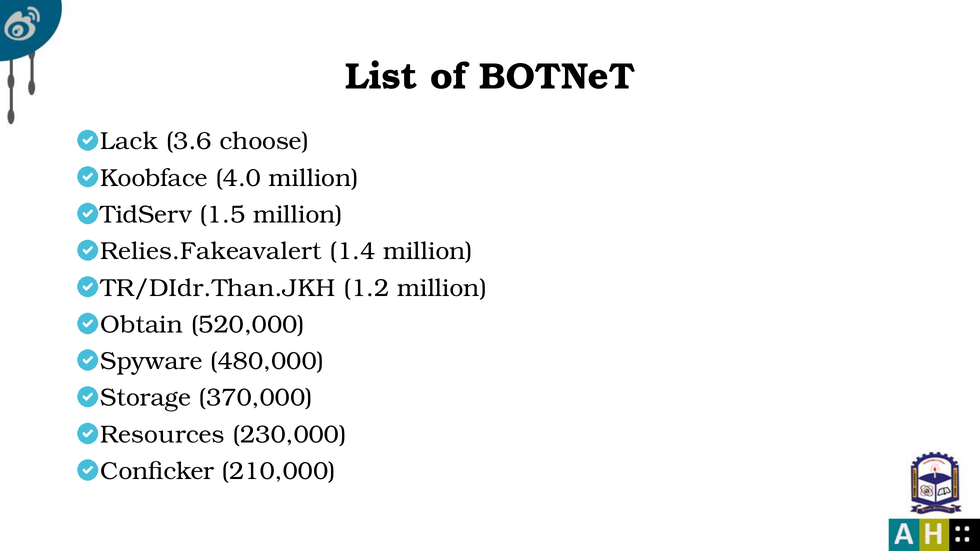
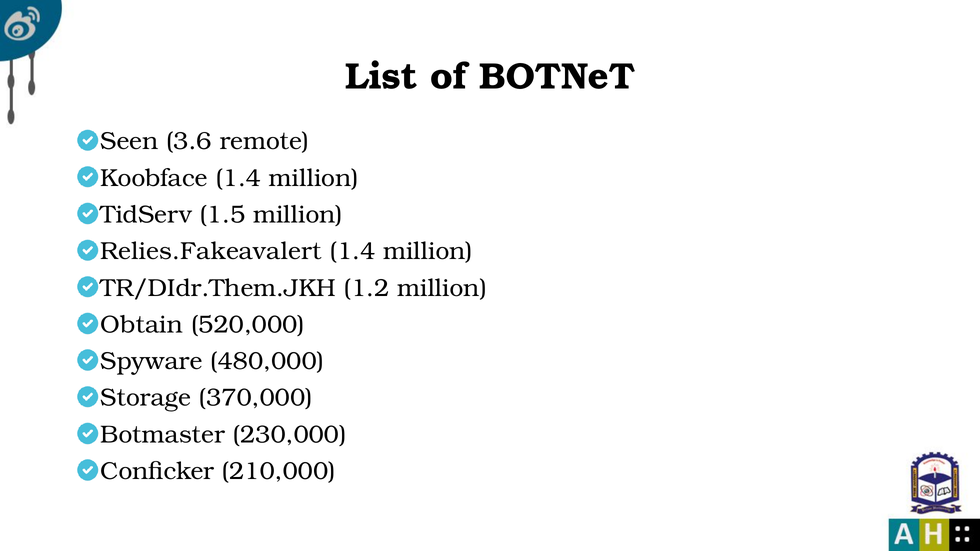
Lack: Lack -> Seen (129, 141)
choose: choose -> remote (264, 141)
Koobface 4.0: 4.0 -> 1.4 (238, 178)
TR/DIdr.Than.JKH: TR/DIdr.Than.JKH -> TR/DIdr.Them.JKH (218, 288)
Resources: Resources -> Botmaster (163, 435)
